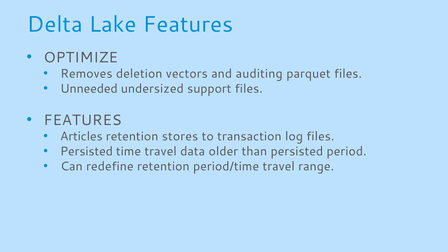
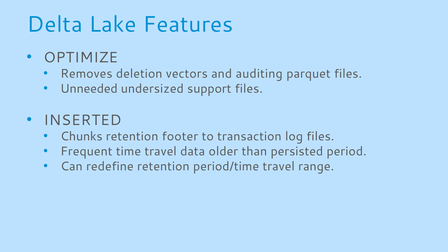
FEATURES: FEATURES -> INSERTED (82, 120)
Articles: Articles -> Chunks (81, 136)
stores: stores -> footer (180, 136)
Persisted: Persisted -> Frequent (86, 151)
